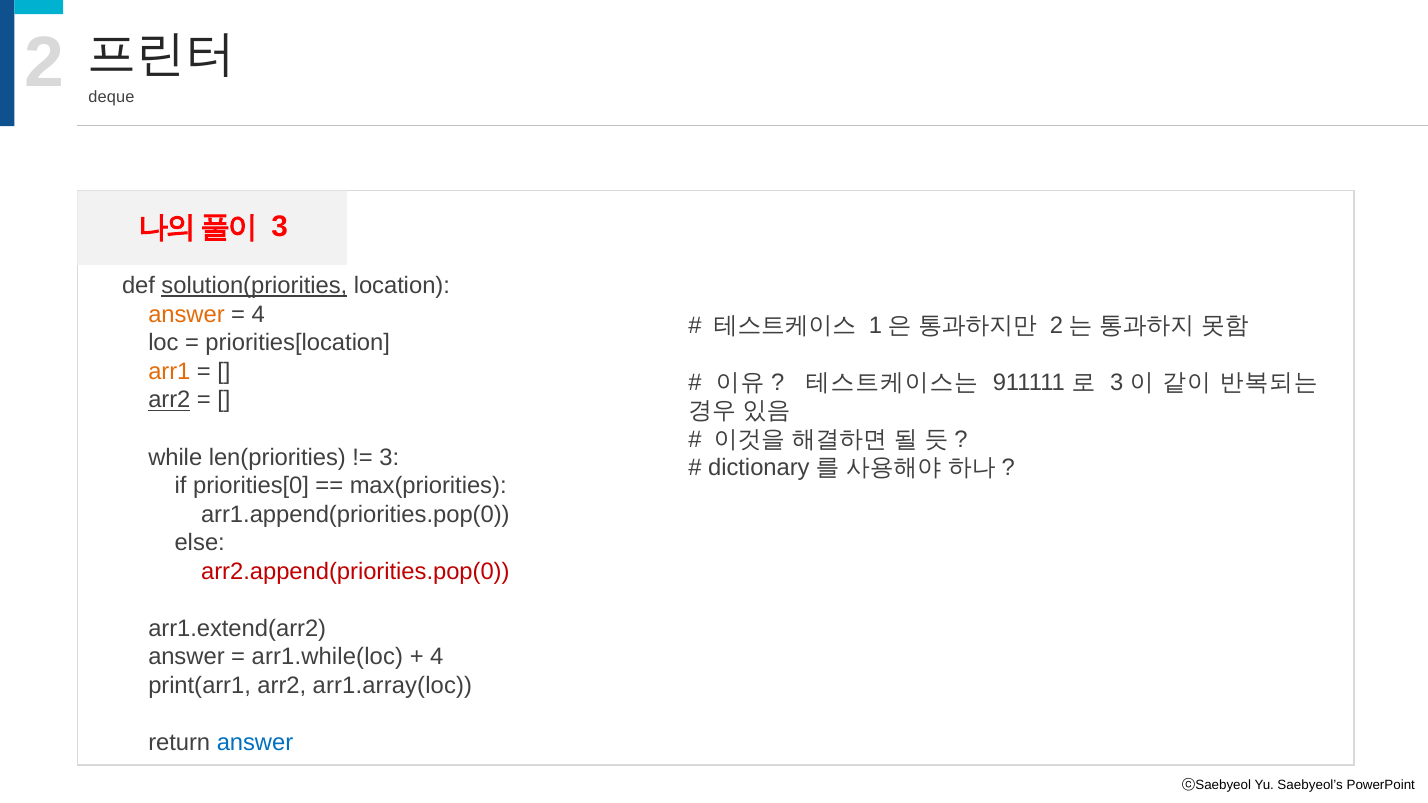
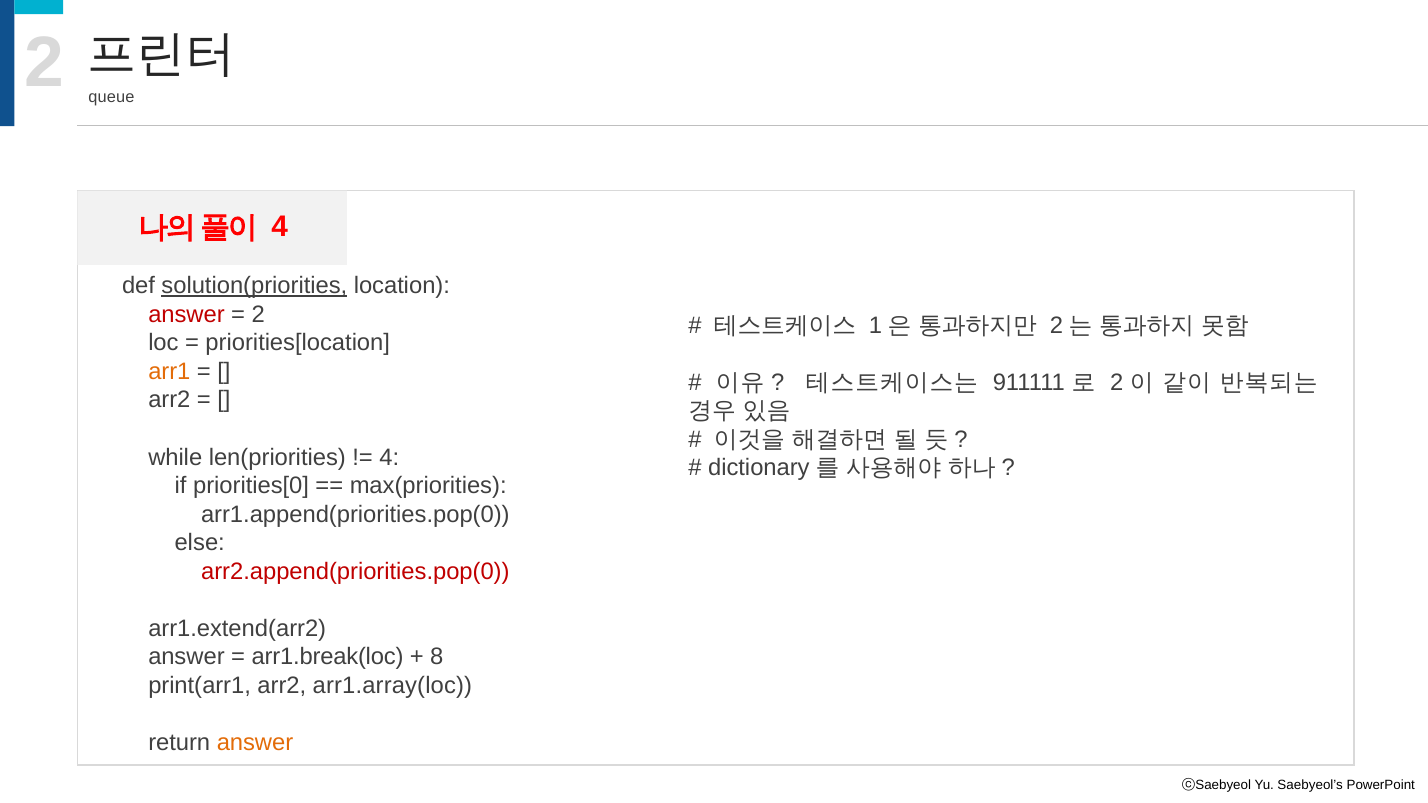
deque: deque -> queue (111, 98)
3: 3 -> 4 (280, 227)
answer colour: orange -> red (187, 315)
4: 4 -> 2 (258, 315)
3: 3 -> 2 (1117, 383)
arr2 underline: present -> none (169, 400)
3: 3 -> 4 (389, 457)
arr1.while(loc: arr1.while(loc -> arr1.break(loc (328, 657)
4: 4 -> 8 (437, 657)
answer colour: blue -> orange (255, 743)
